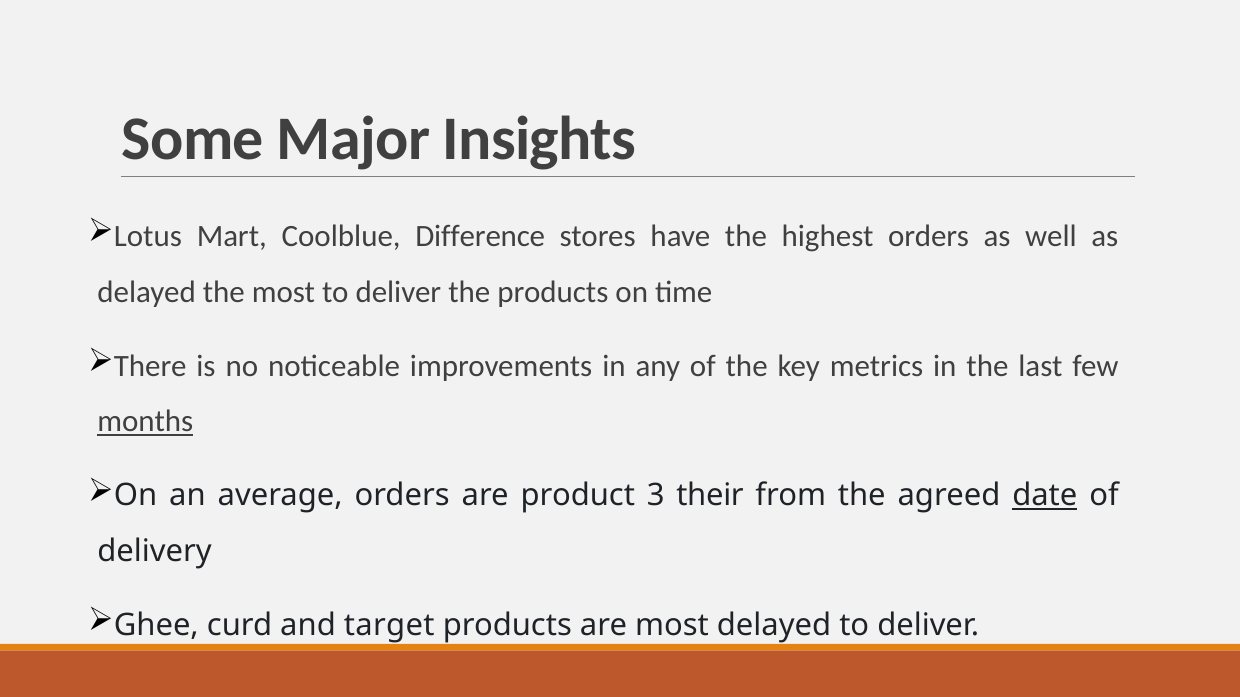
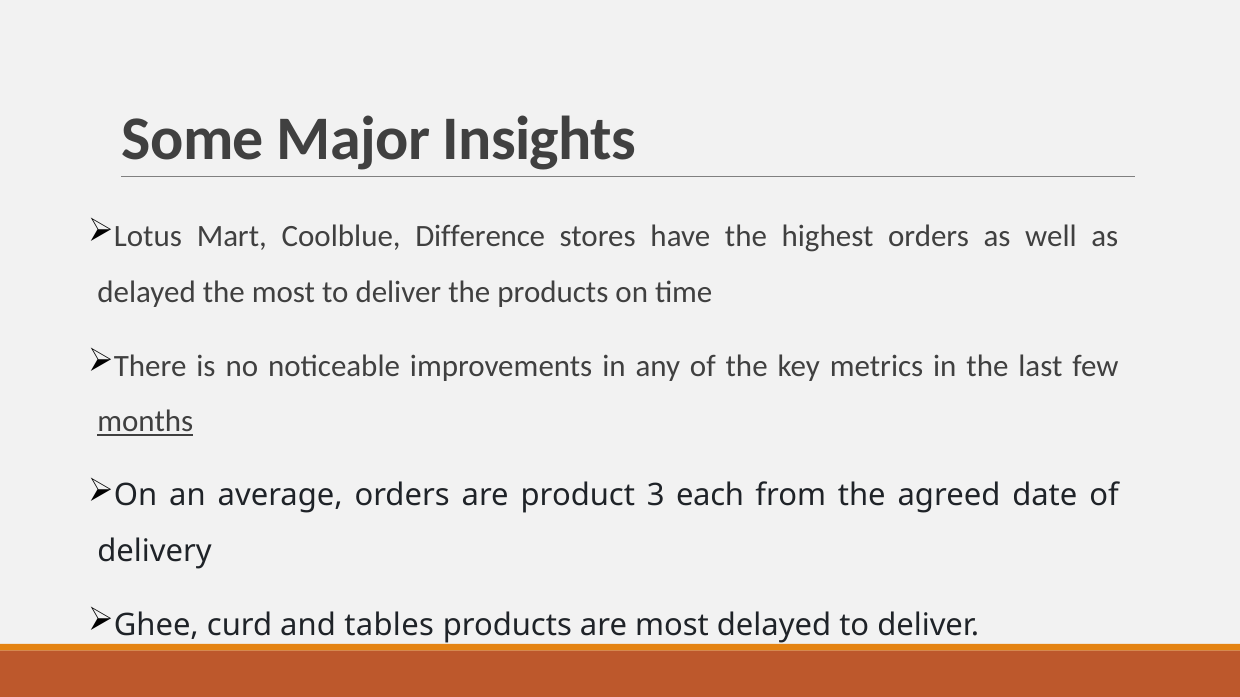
their: their -> each (710, 496)
date underline: present -> none (1045, 496)
target: target -> tables (389, 626)
